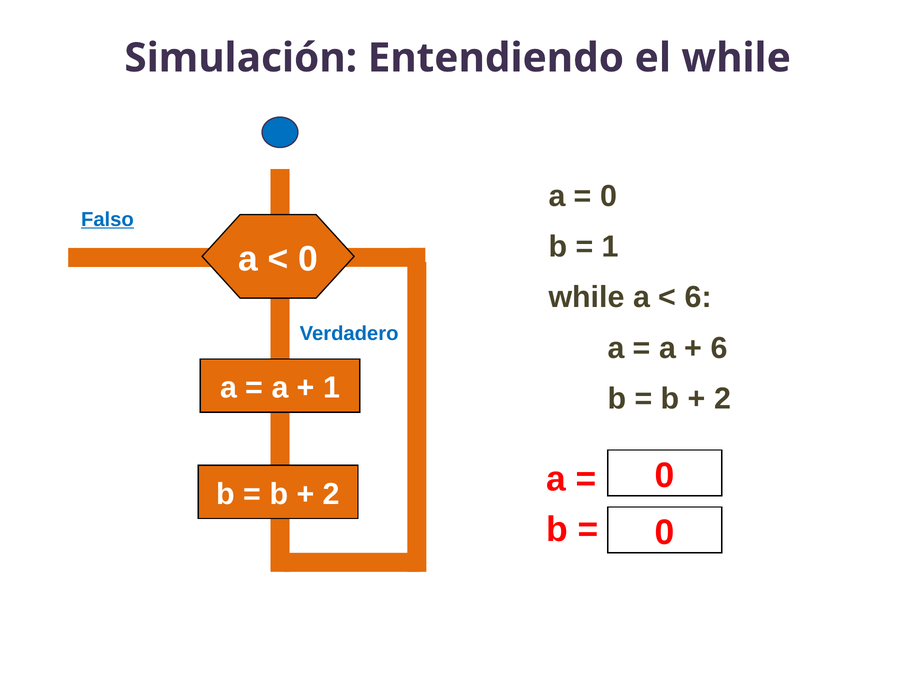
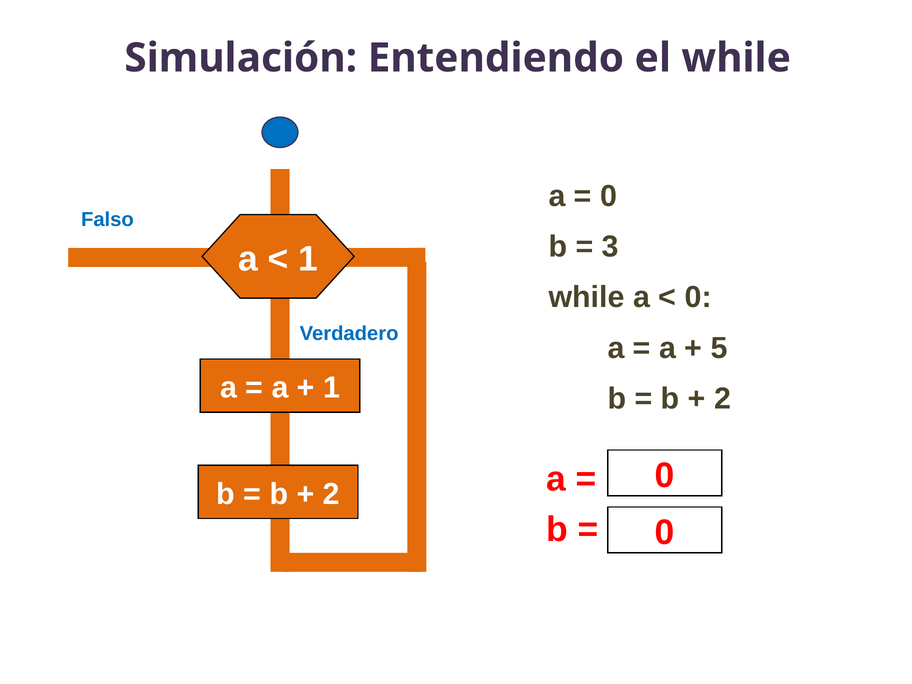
Falso underline: present -> none (107, 219)
1: 1 -> 3 (610, 247)
0: 0 -> 1 (308, 259)
6: 6 -> 0 (698, 297)
6: 6 -> 5 (719, 348)
